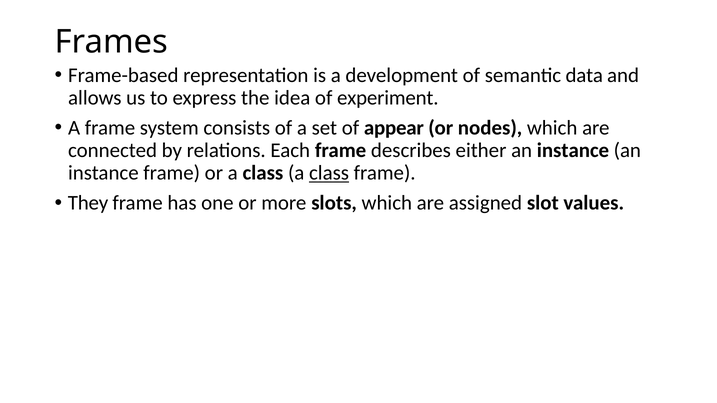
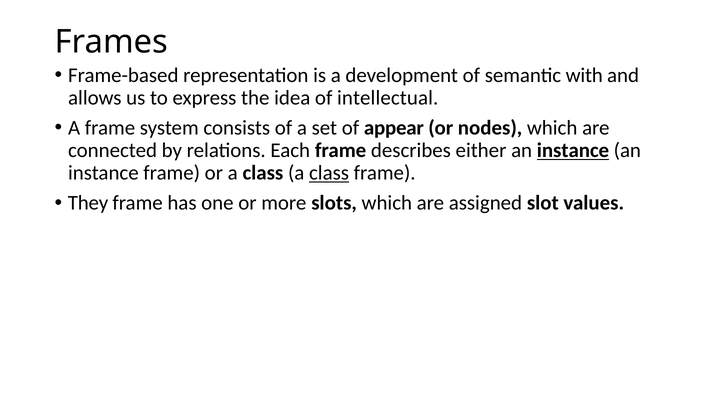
data: data -> with (584, 75)
experiment: experiment -> intellectual (388, 98)
instance underline: none -> present (573, 151)
